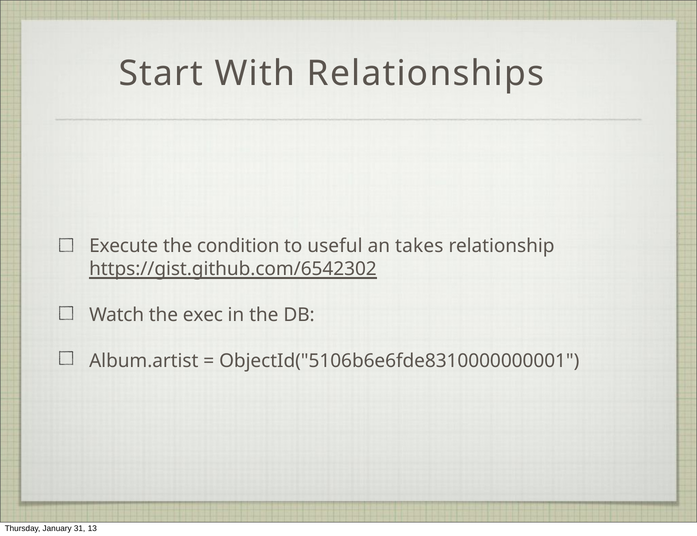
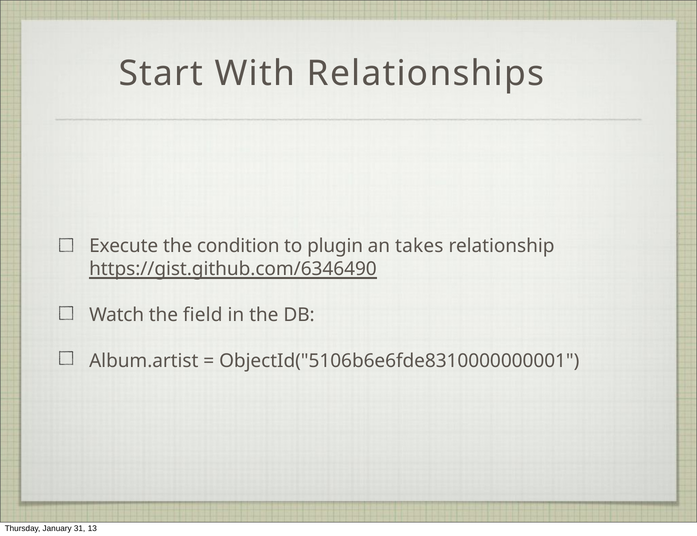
useful: useful -> plugin (335, 246)
https://gist.github.com/6542302: https://gist.github.com/6542302 -> https://gist.github.com/6346490 (233, 269)
exec: exec -> field (203, 315)
